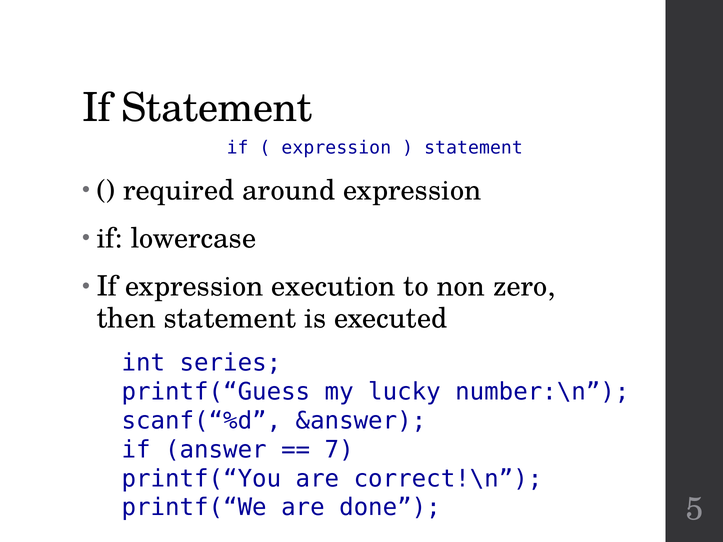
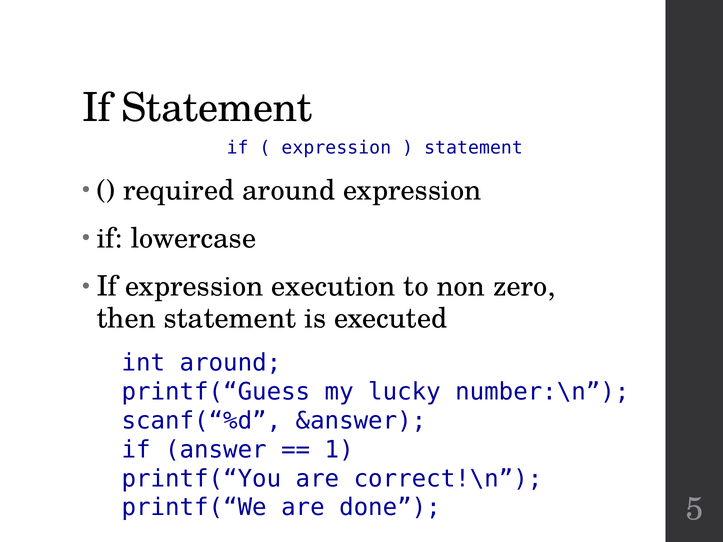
int series: series -> around (230, 363)
7: 7 -> 1 (339, 450)
